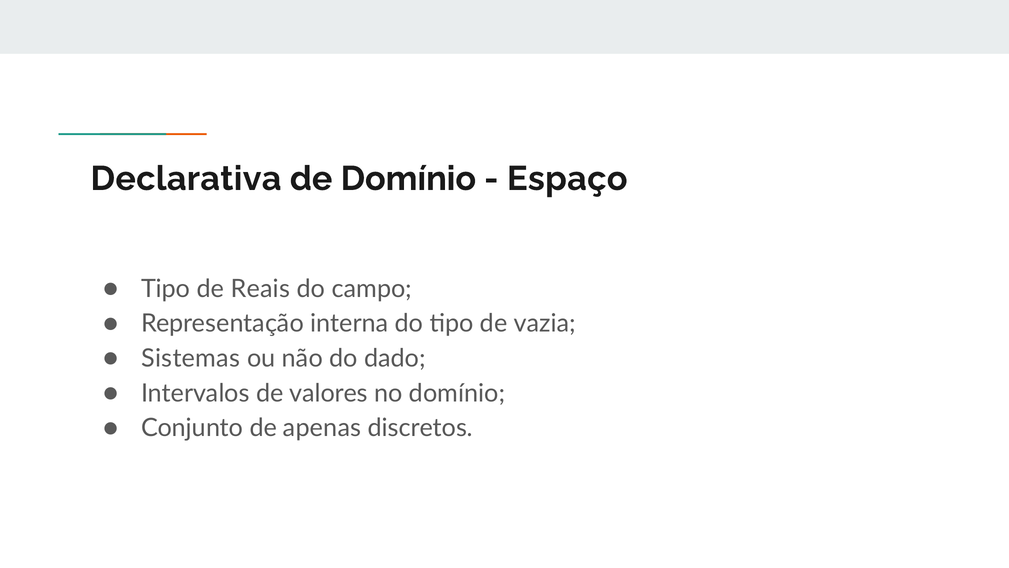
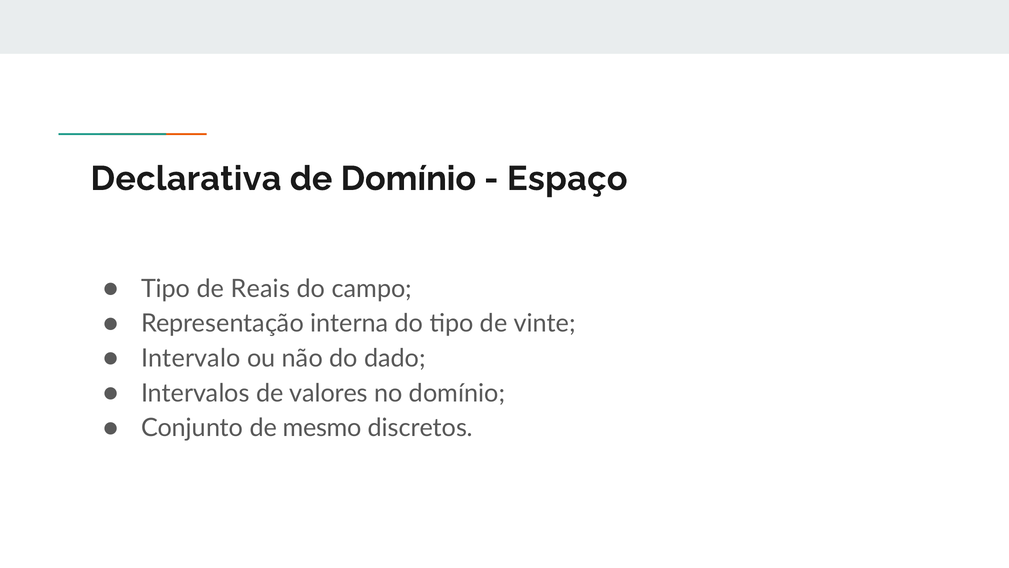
vazia: vazia -> vinte (545, 323)
Sistemas: Sistemas -> Intervalo (191, 358)
apenas: apenas -> mesmo (322, 428)
